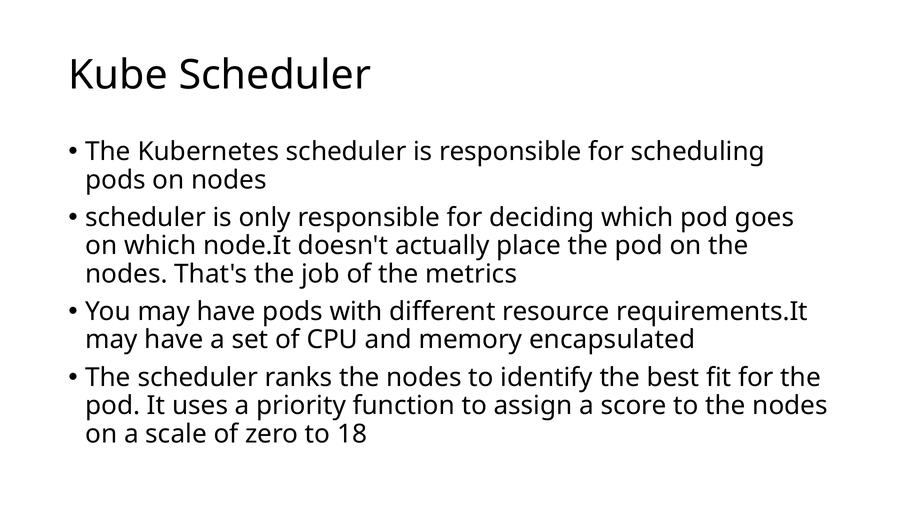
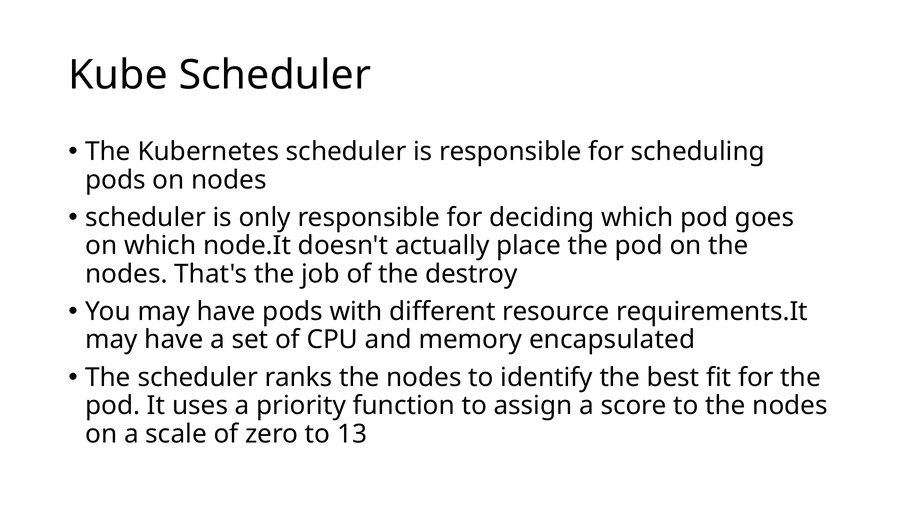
metrics: metrics -> destroy (471, 274)
18: 18 -> 13 (352, 434)
